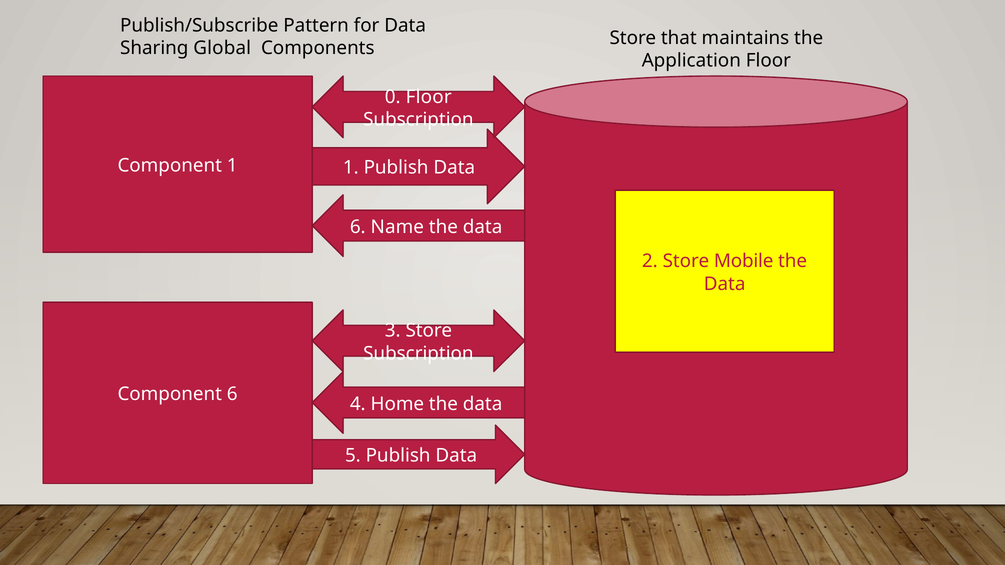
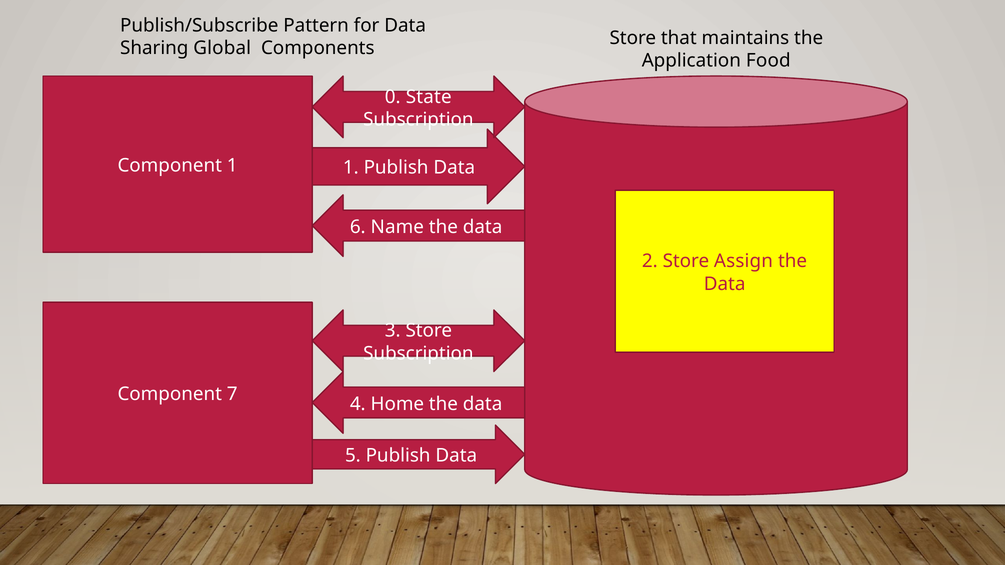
Application Floor: Floor -> Food (768, 60)
0 Floor: Floor -> State (429, 97)
Mobile: Mobile -> Assign (743, 261)
Component 6: 6 -> 7 (232, 394)
